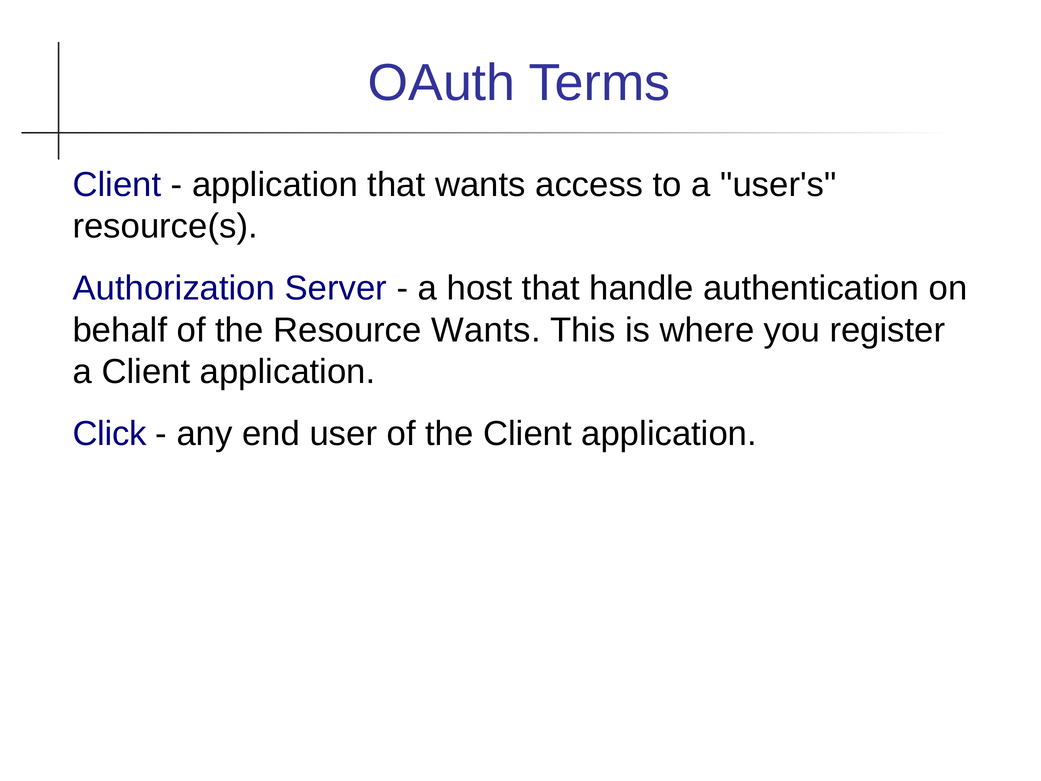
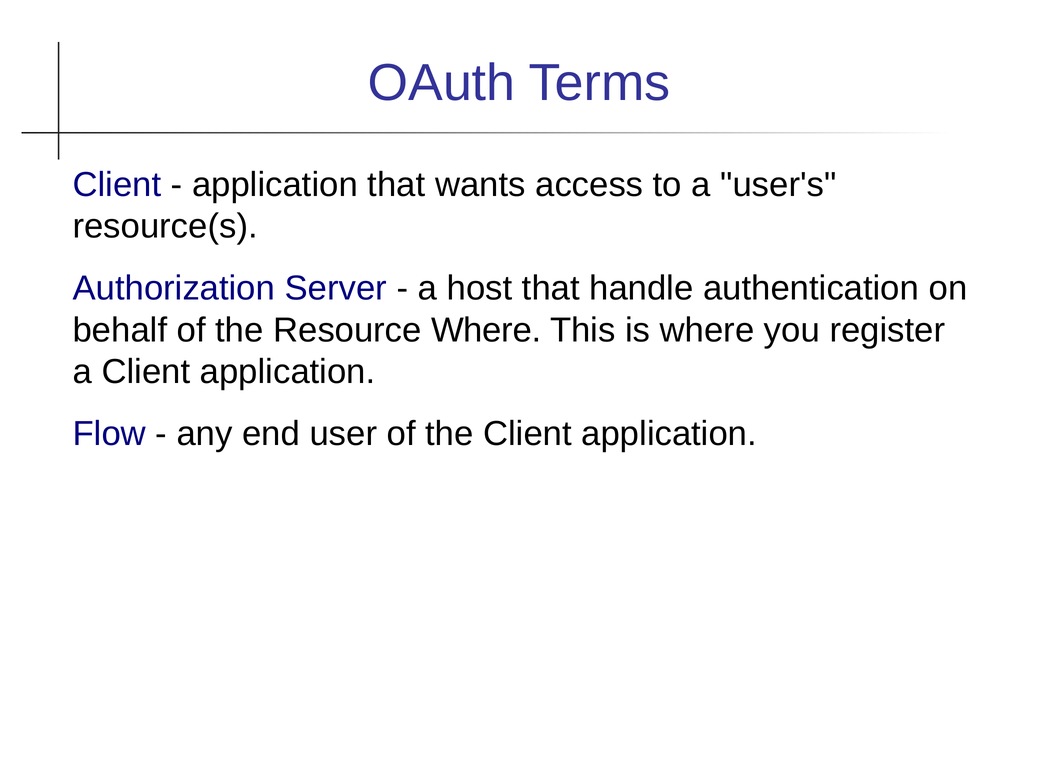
Resource Wants: Wants -> Where (486, 330)
Click: Click -> Flow (109, 434)
